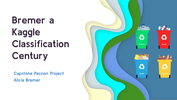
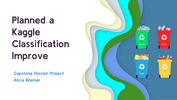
Bremer: Bremer -> Planned (29, 20)
Century: Century -> Improve (30, 56)
